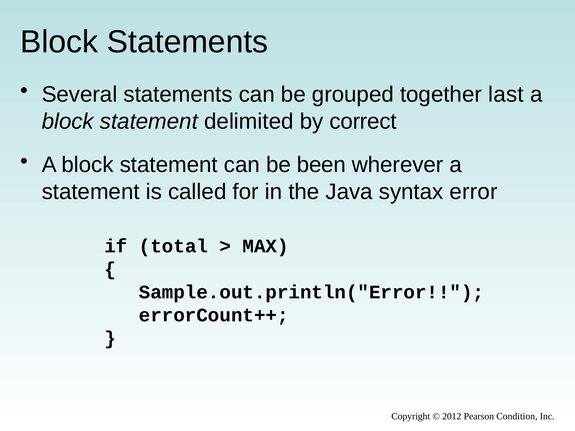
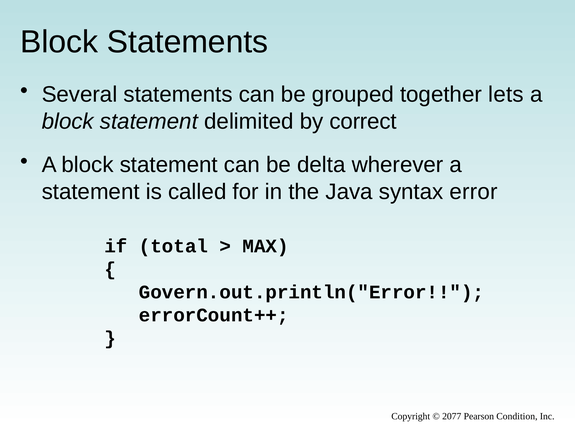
last: last -> lets (506, 95)
been: been -> delta (321, 165)
Sample.out.println("Error: Sample.out.println("Error -> Govern.out.println("Error (312, 292)
2012: 2012 -> 2077 (452, 417)
